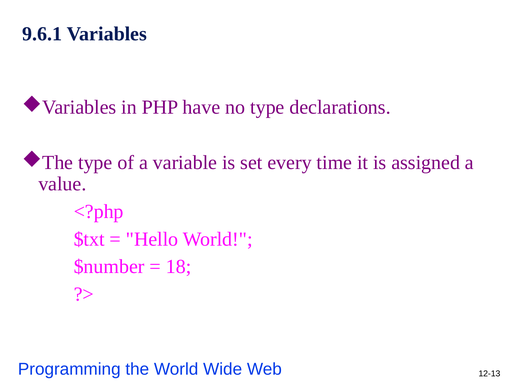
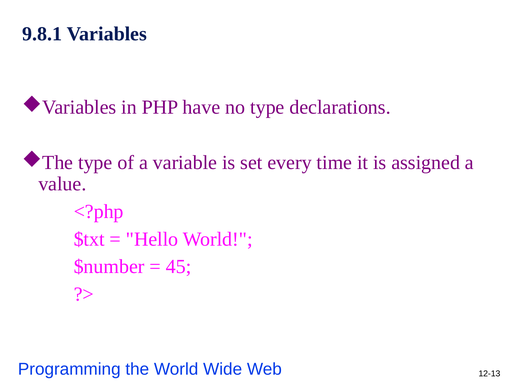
9.6.1: 9.6.1 -> 9.8.1 (42, 34)
18: 18 -> 45 (179, 267)
